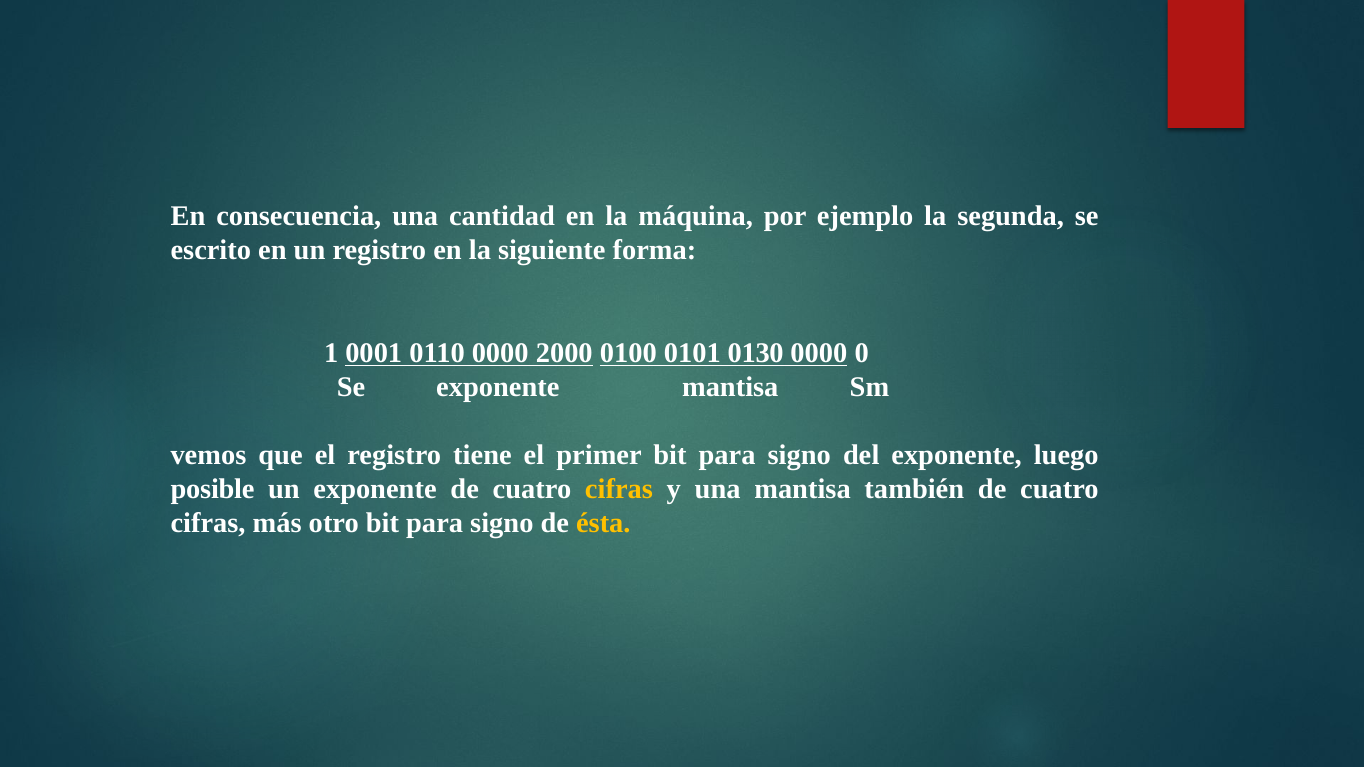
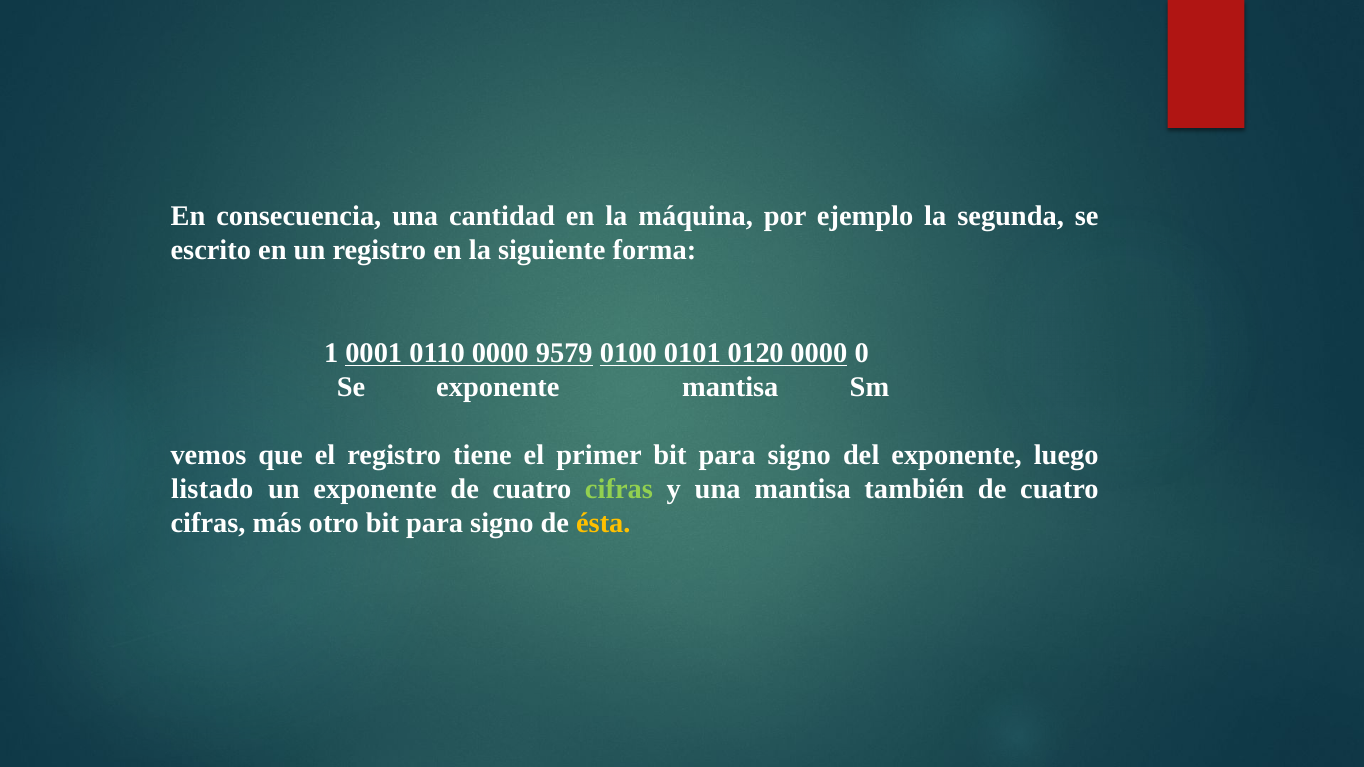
2000: 2000 -> 9579 (564, 353)
0130: 0130 -> 0120 (756, 353)
posible: posible -> listado (212, 489)
cifras colour: yellow -> light green (619, 489)
